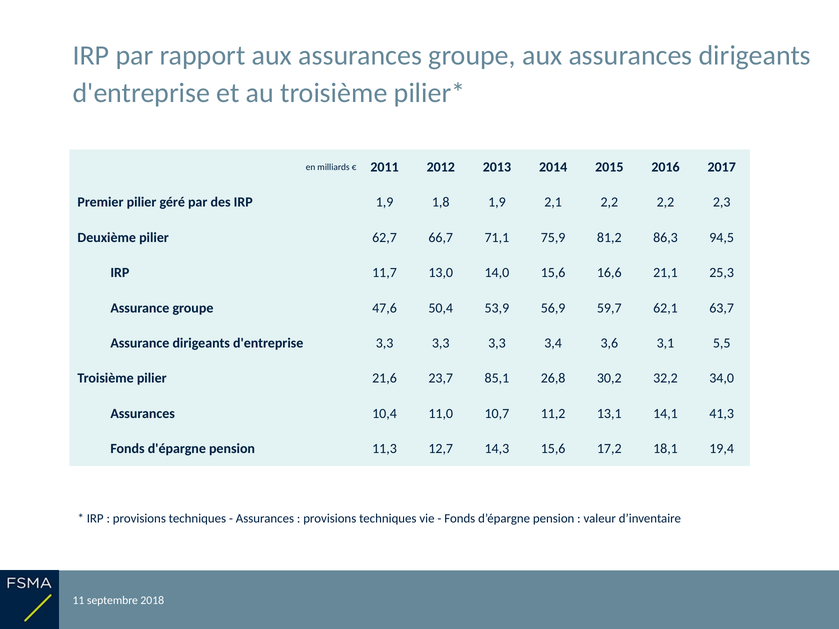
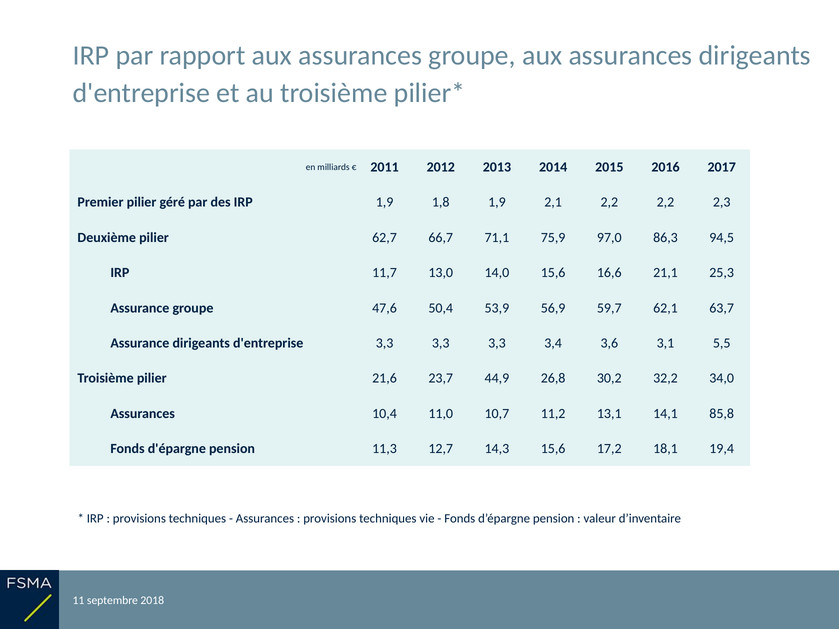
81,2: 81,2 -> 97,0 (609, 238)
85,1: 85,1 -> 44,9 (497, 378)
41,3: 41,3 -> 85,8 (722, 414)
